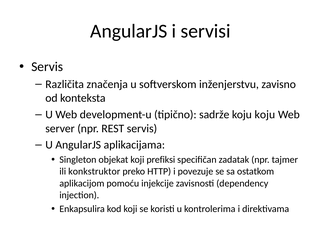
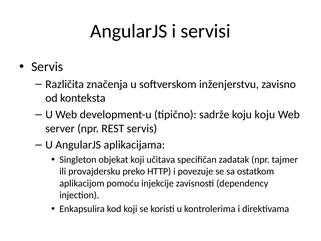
prefiksi: prefiksi -> učitava (161, 160)
konkstruktor: konkstruktor -> provajdersku (94, 171)
